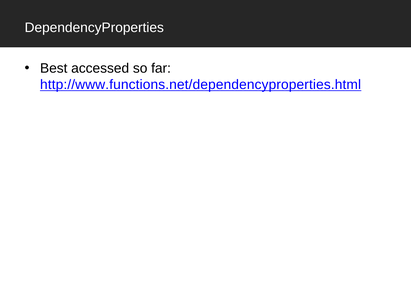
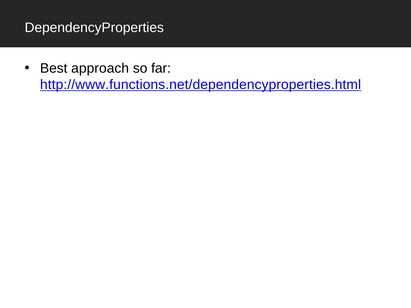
accessed: accessed -> approach (100, 68)
